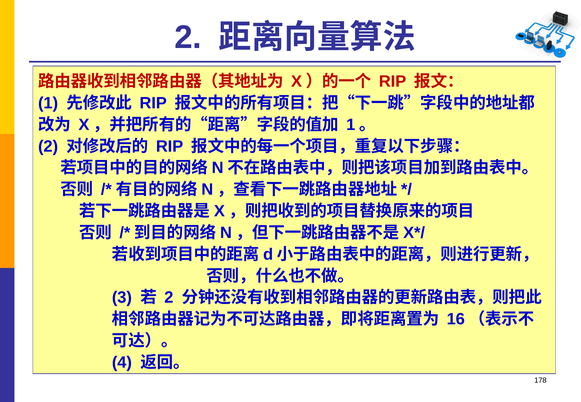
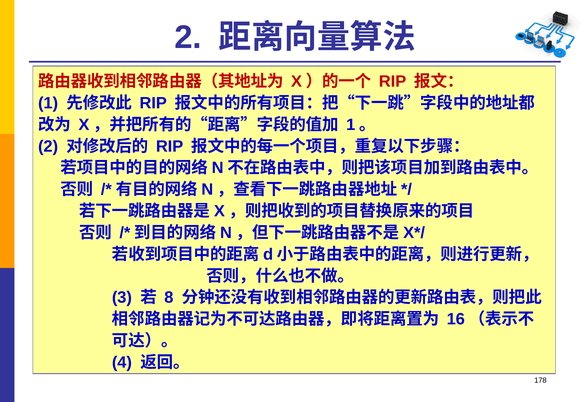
2: 2 -> 8 (169, 298)
